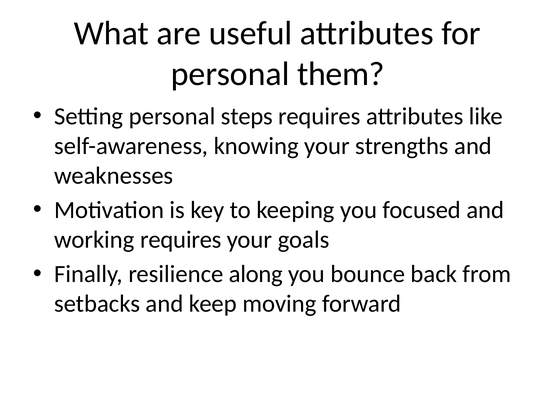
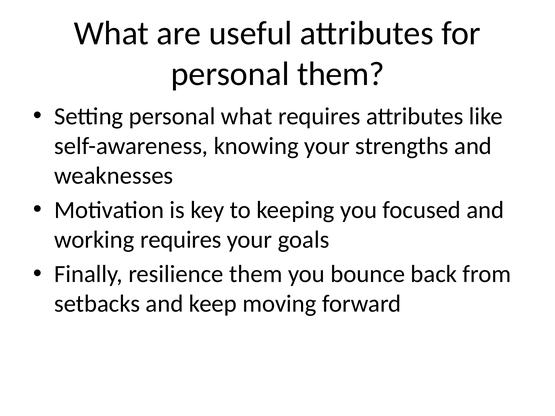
personal steps: steps -> what (247, 116)
resilience along: along -> them (256, 274)
